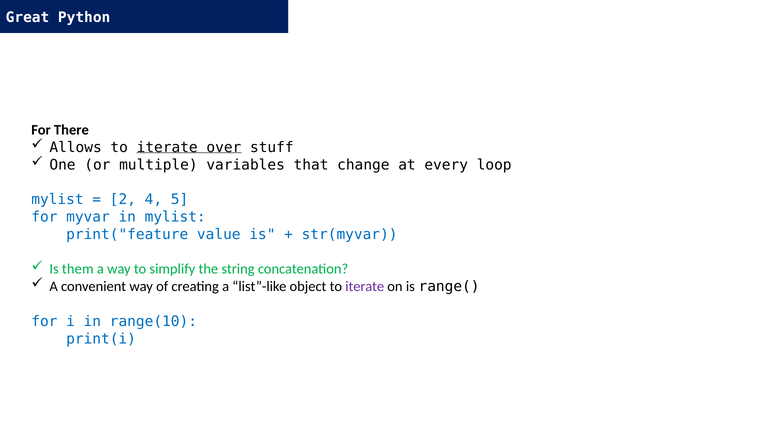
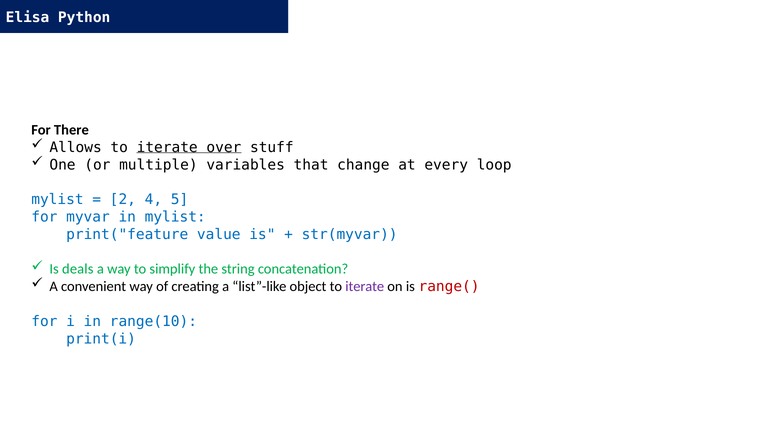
Great: Great -> Elisa (28, 17)
them: them -> deals (78, 269)
range( colour: black -> red (449, 286)
